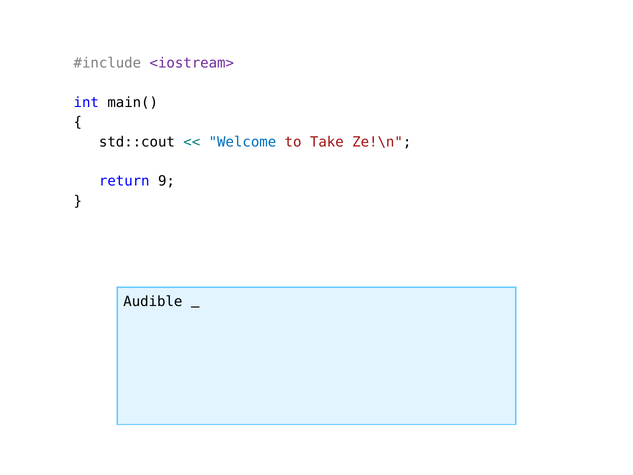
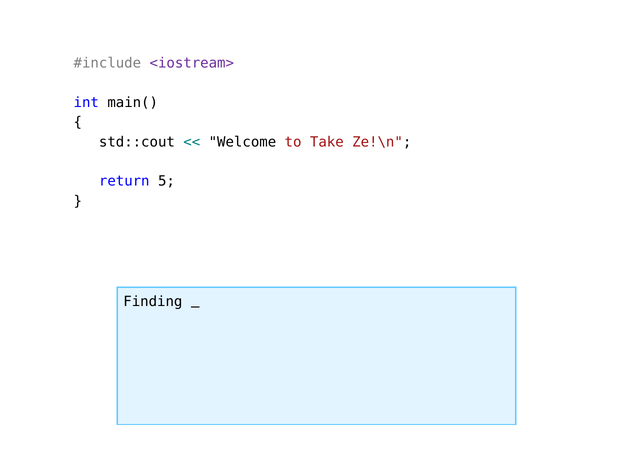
Welcome colour: blue -> black (242, 142)
9: 9 -> 5 (166, 181)
Audible: Audible -> Finding (153, 302)
